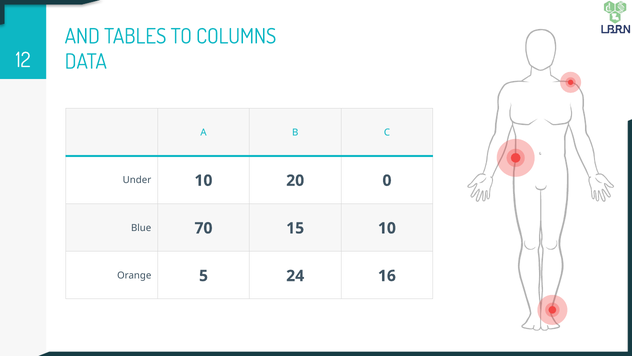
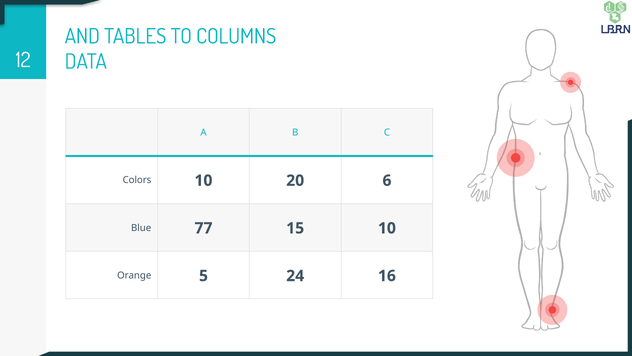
Under: Under -> Colors (137, 180)
0: 0 -> 6 (387, 180)
70: 70 -> 77 (203, 228)
